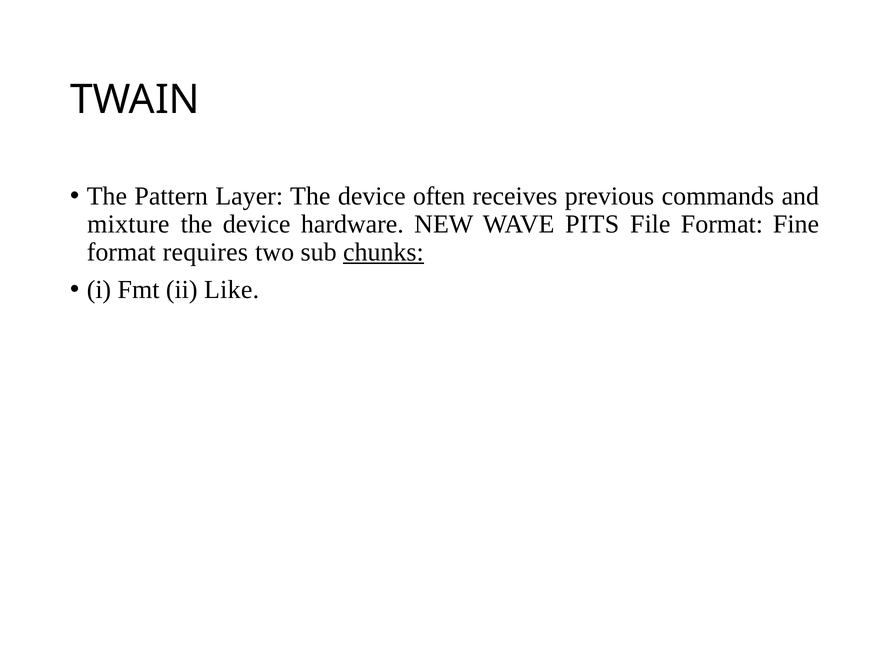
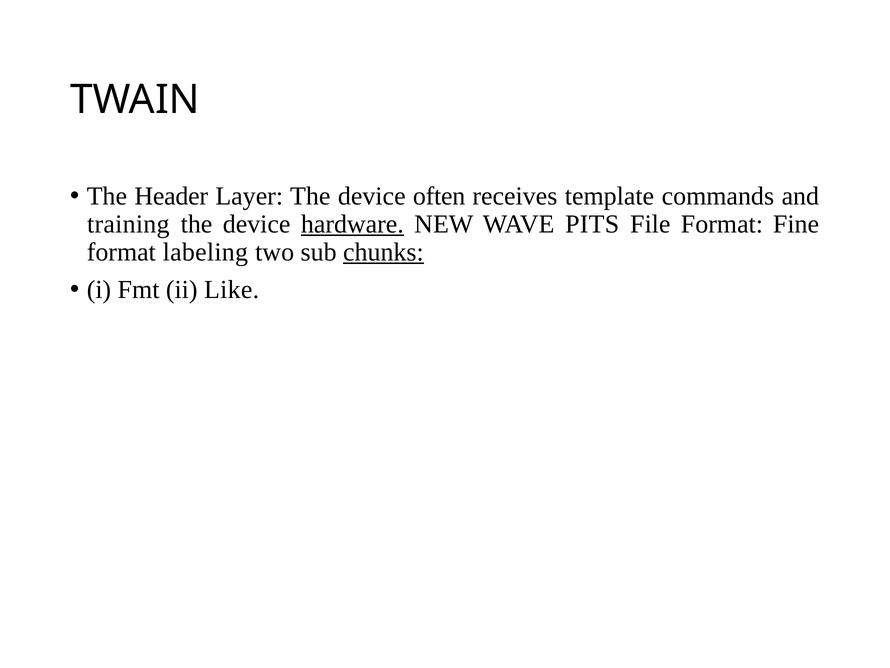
Pattern: Pattern -> Header (171, 196)
previous: previous -> template (609, 196)
mixture: mixture -> training (128, 224)
hardware underline: none -> present (352, 224)
requires: requires -> labeling (205, 252)
